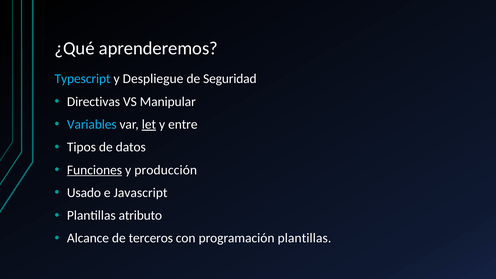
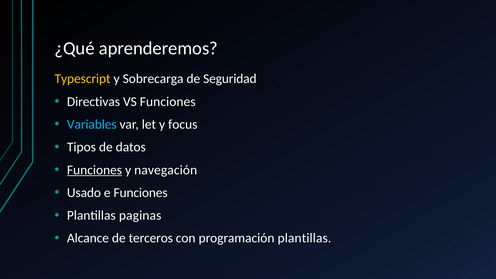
Typescript colour: light blue -> yellow (83, 79)
Despliegue: Despliegue -> Sobrecarga (153, 79)
VS Manipular: Manipular -> Funciones (168, 102)
let underline: present -> none (149, 124)
entre: entre -> focus (183, 124)
producción: producción -> navegación (166, 170)
e Javascript: Javascript -> Funciones (141, 193)
atributo: atributo -> paginas (140, 215)
